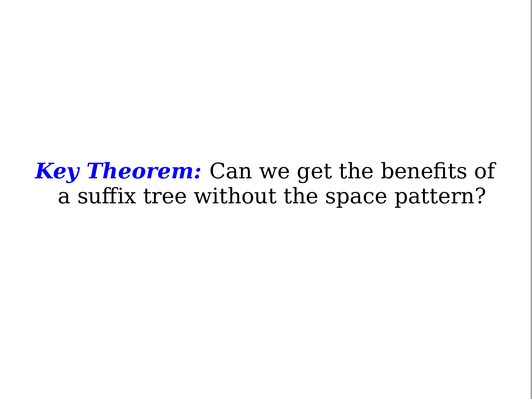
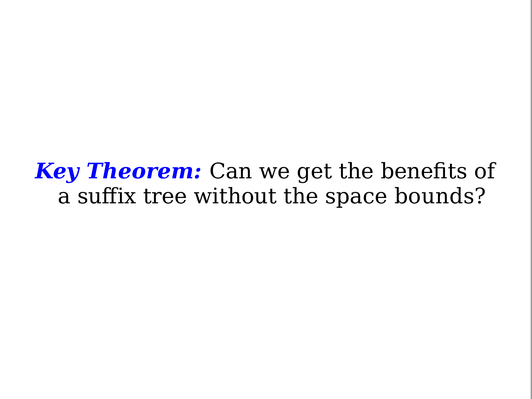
pattern: pattern -> bounds (440, 196)
